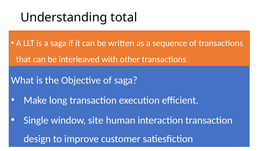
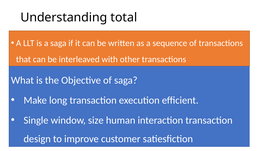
site: site -> size (96, 120)
